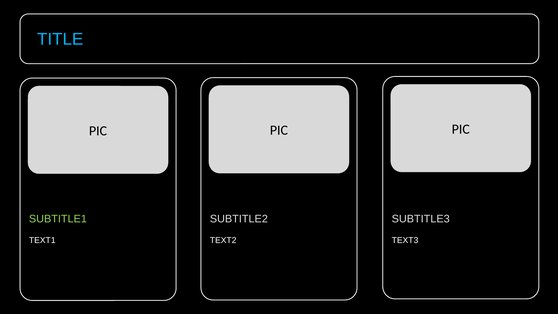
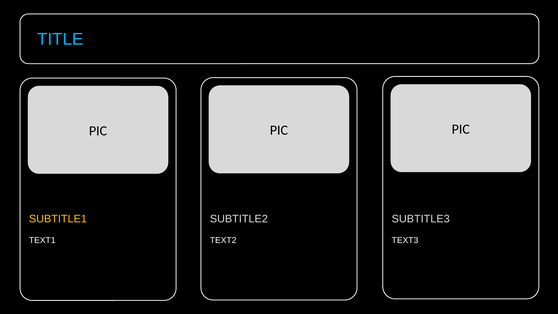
SUBTITLE1 colour: light green -> yellow (58, 219)
